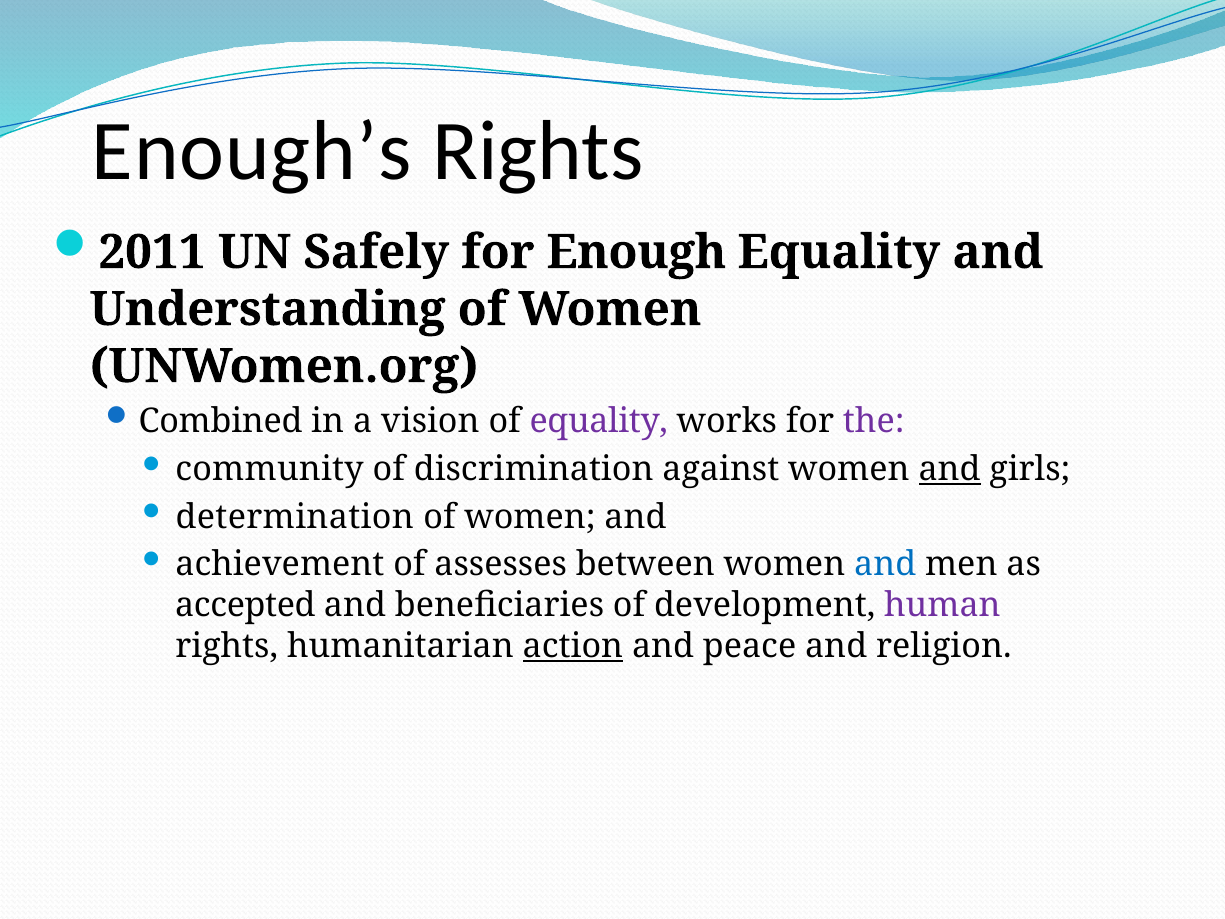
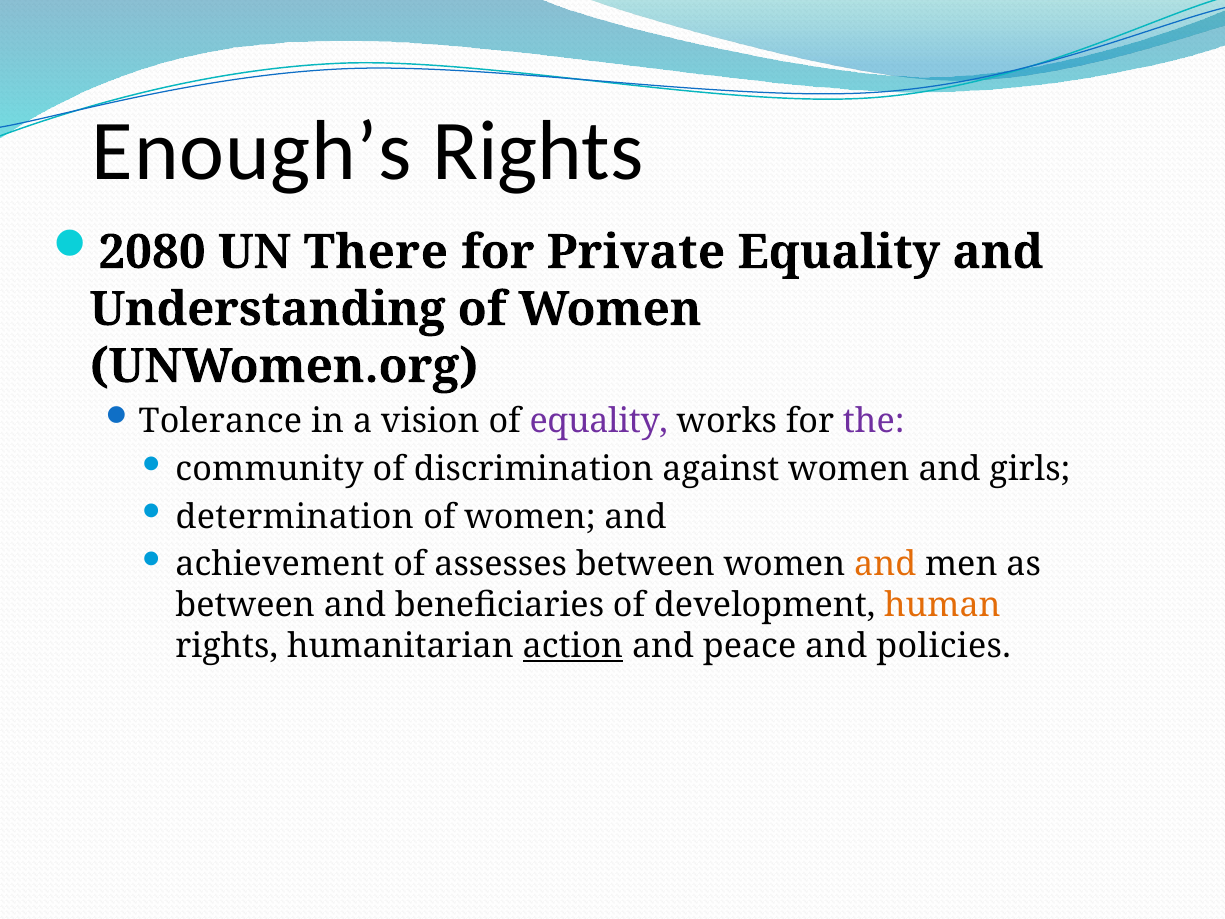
2011: 2011 -> 2080 (152, 252)
Safely: Safely -> There (376, 252)
Enough: Enough -> Private (636, 252)
Combined: Combined -> Tolerance (220, 421)
and underline: present -> none (950, 469)
and colour: blue -> orange (885, 564)
accepted: accepted -> between (245, 605)
human colour: purple -> orange (942, 605)
religion: religion -> policies (944, 646)
